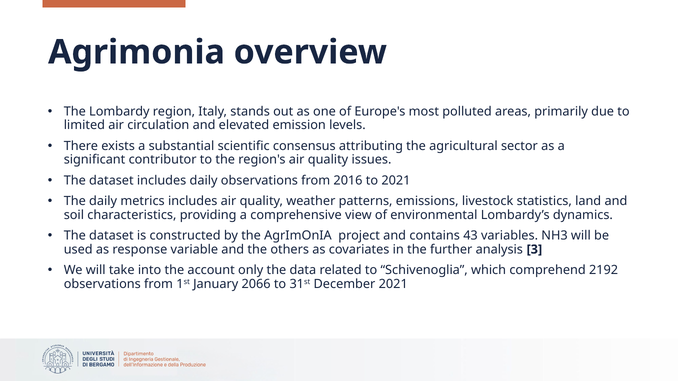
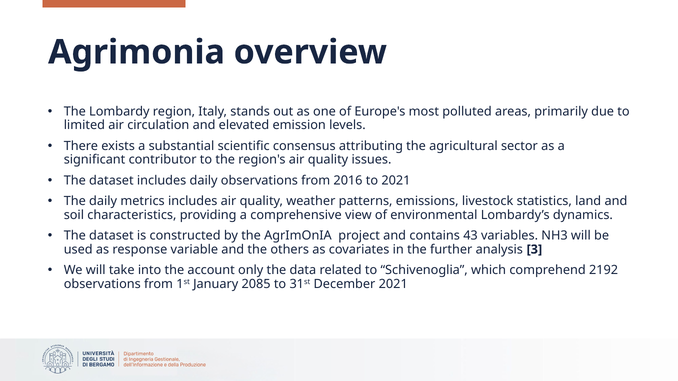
2066: 2066 -> 2085 (256, 284)
